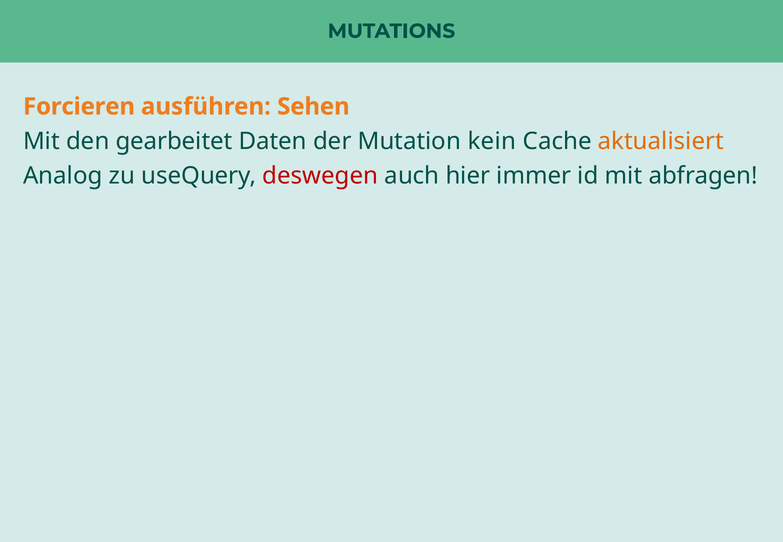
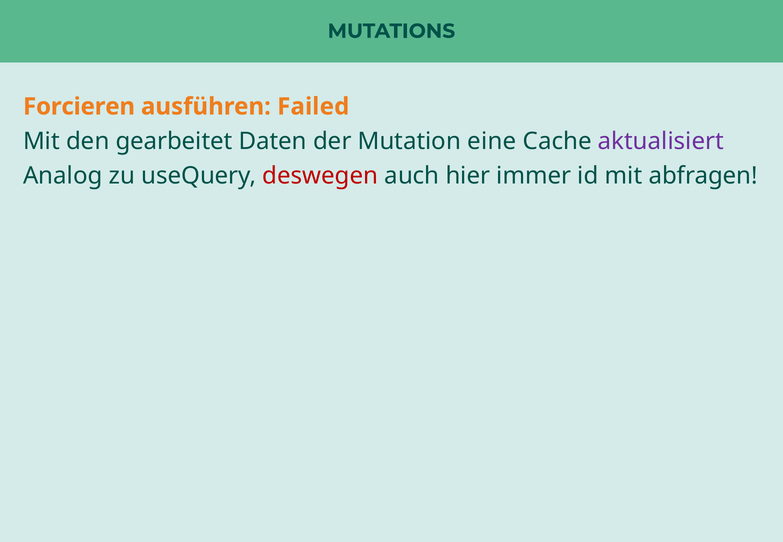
Sehen: Sehen -> Failed (313, 107)
kein: kein -> eine (492, 141)
aktualisiert colour: orange -> purple (661, 141)
